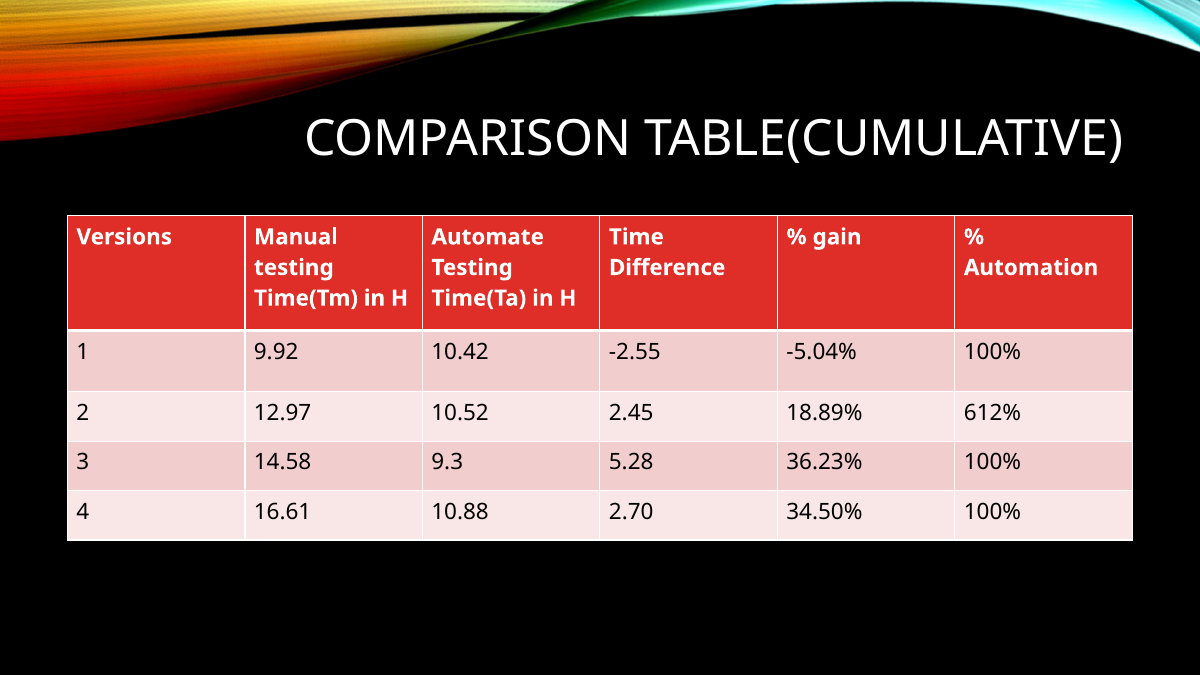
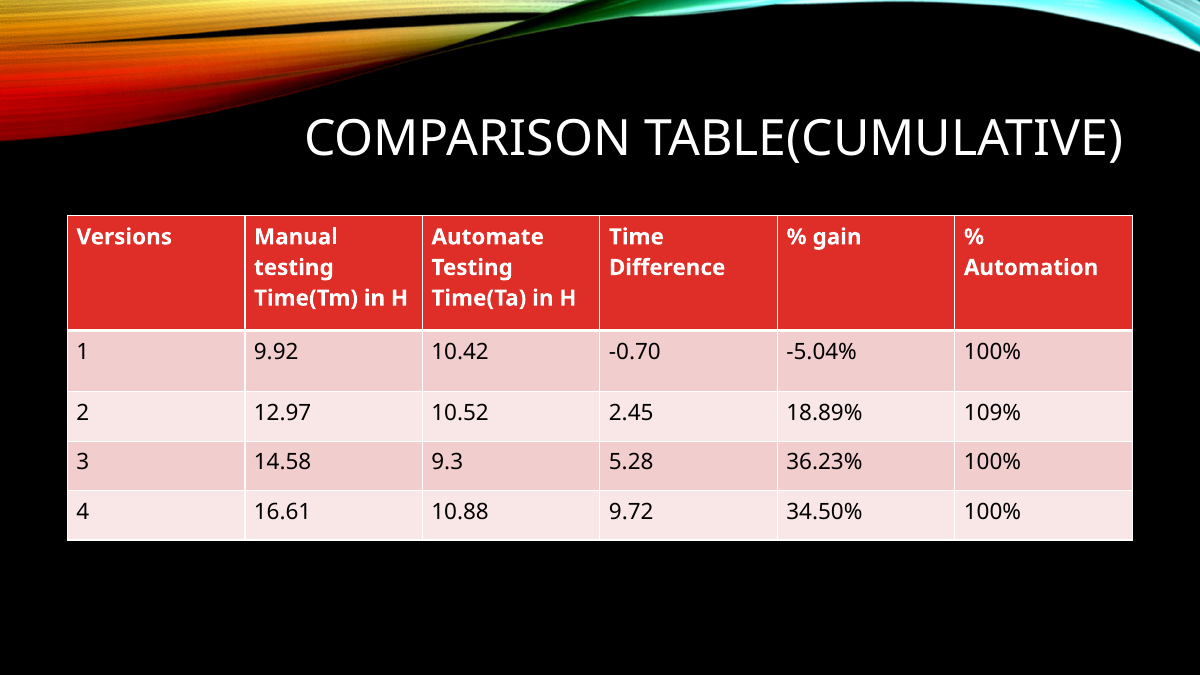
-2.55: -2.55 -> -0.70 (635, 352)
612%: 612% -> 109% (993, 413)
2.70: 2.70 -> 9.72 (631, 512)
